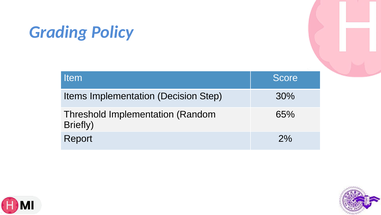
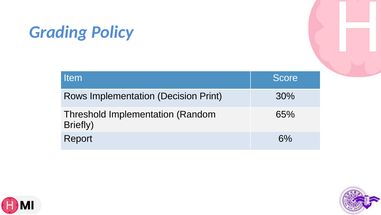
Items: Items -> Rows (75, 96)
Step: Step -> Print (211, 96)
2%: 2% -> 6% (285, 138)
